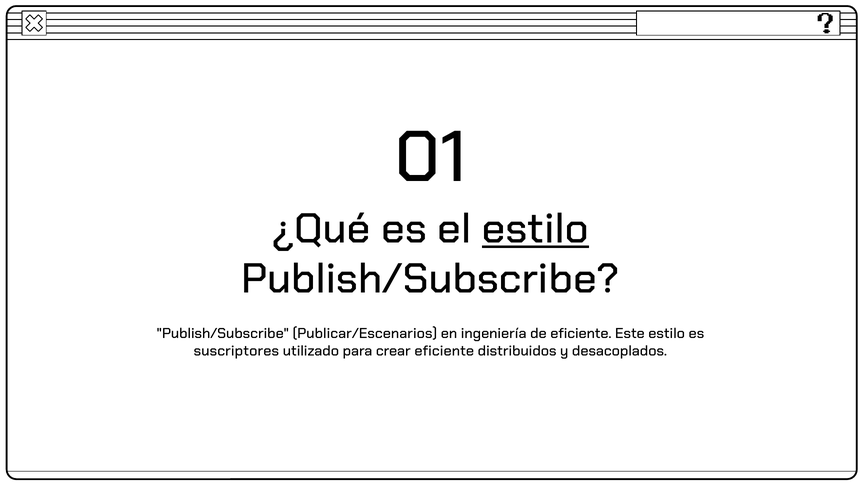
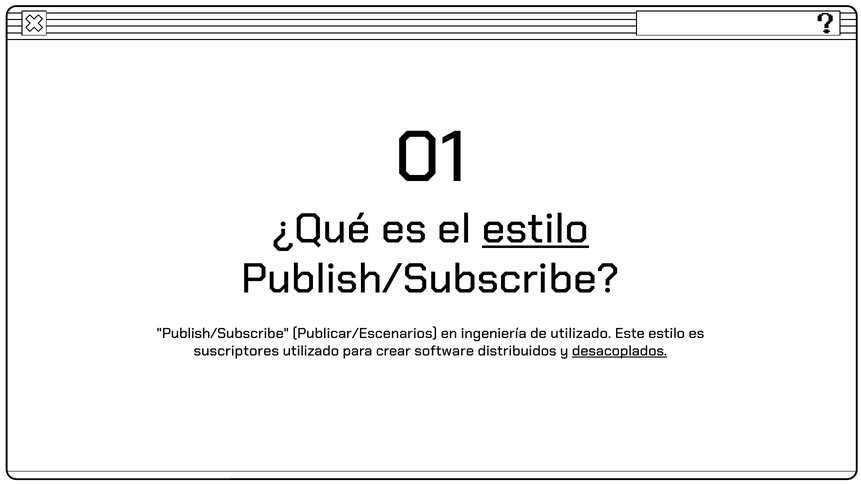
de eficiente: eficiente -> utilizado (581, 334)
crear eficiente: eficiente -> software (444, 351)
desacoplados underline: none -> present (620, 351)
